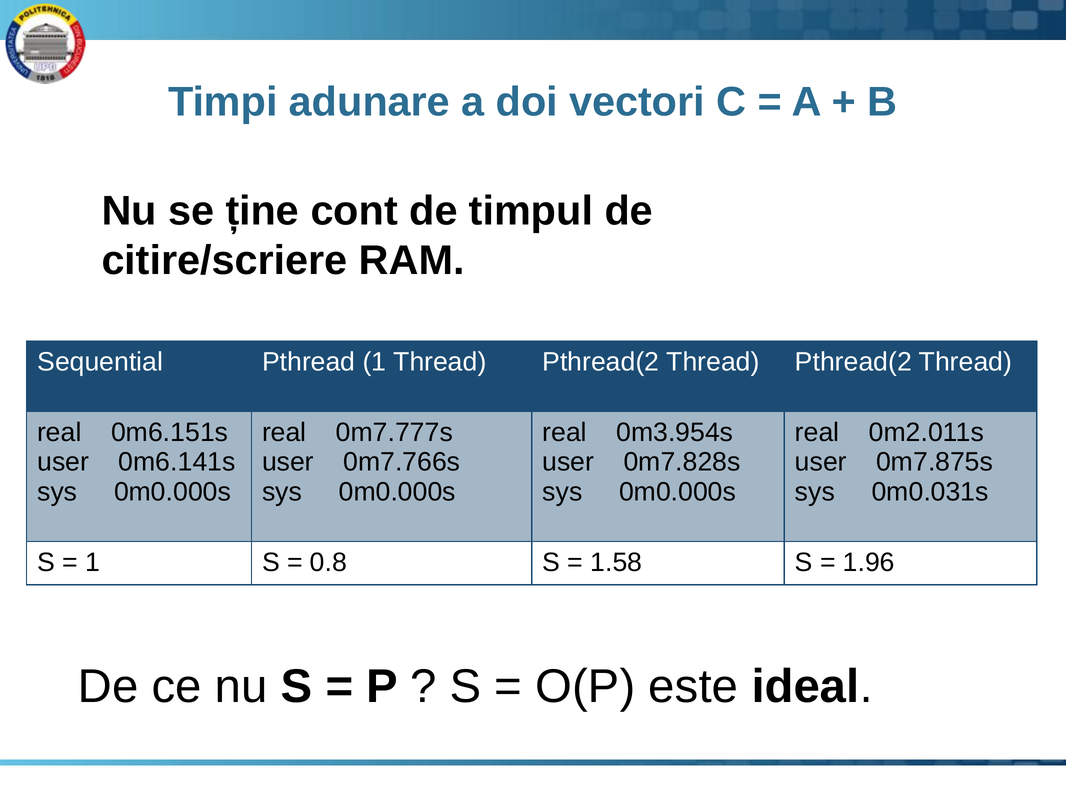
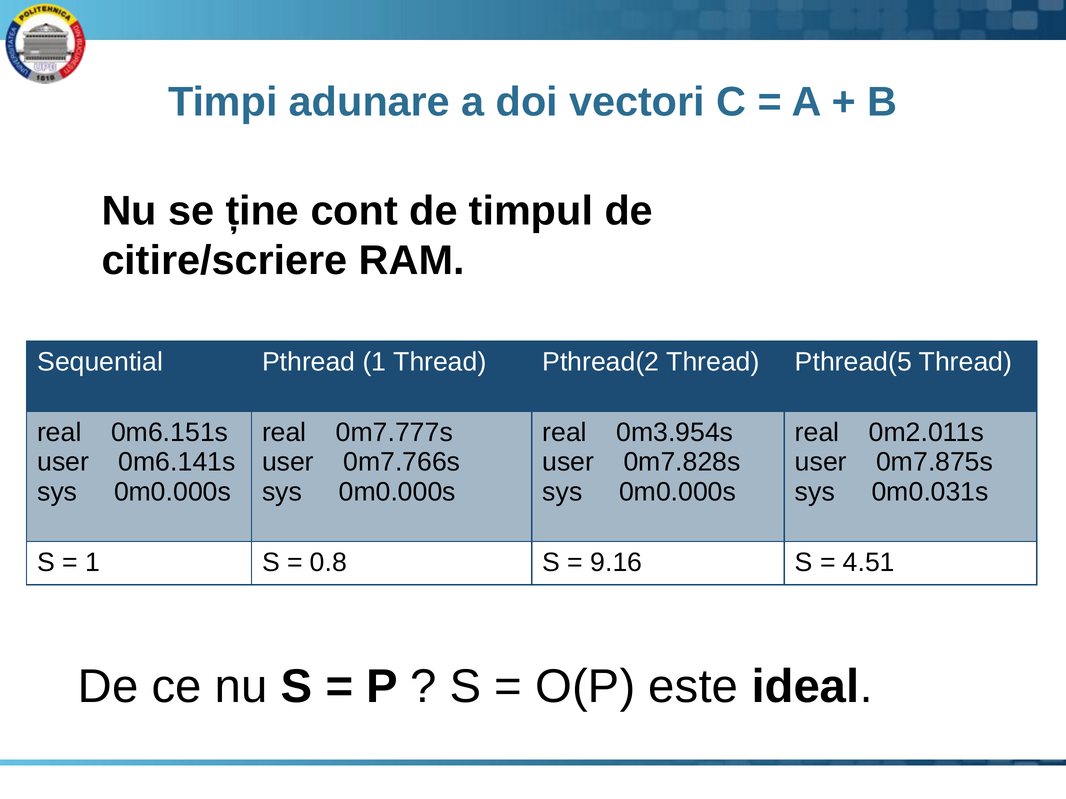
Pthread(2 Thread Pthread(2: Pthread(2 -> Pthread(5 (853, 362)
1.58: 1.58 -> 9.16 (616, 563)
1.96: 1.96 -> 4.51 (869, 563)
